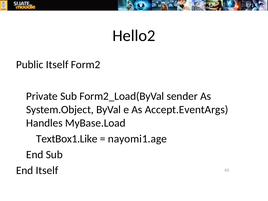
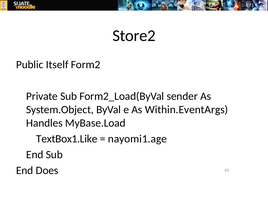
Hello2: Hello2 -> Store2 (134, 36)
Accept.EventArgs: Accept.EventArgs -> Within.EventArgs (187, 110)
End Itself: Itself -> Does (47, 170)
